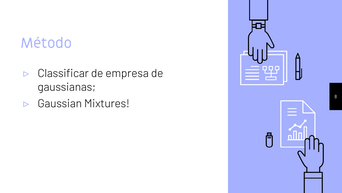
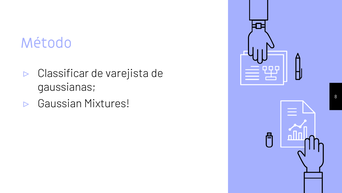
empresa: empresa -> varejista (127, 73)
